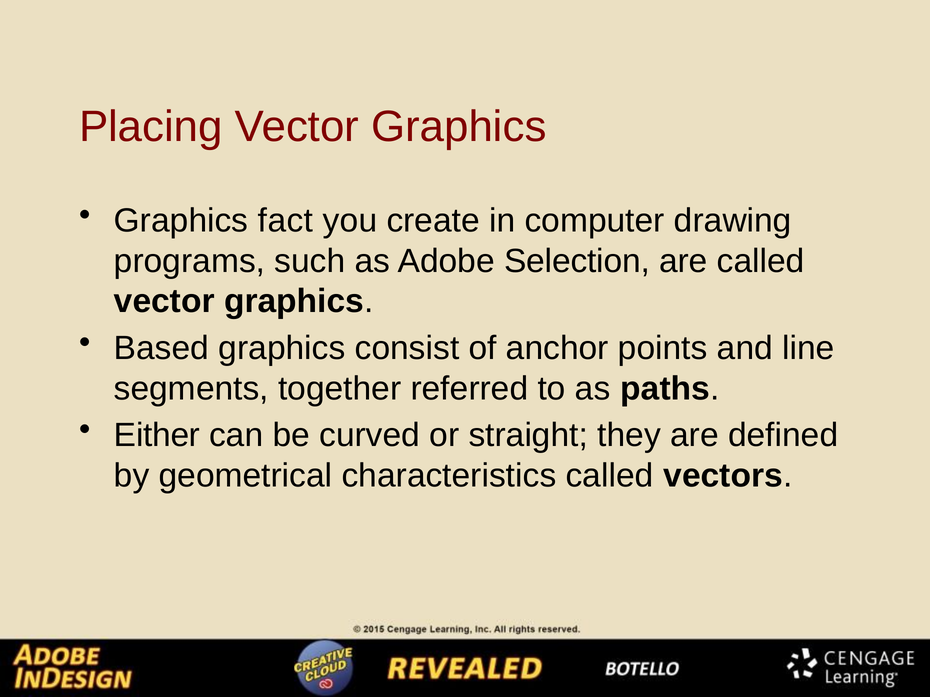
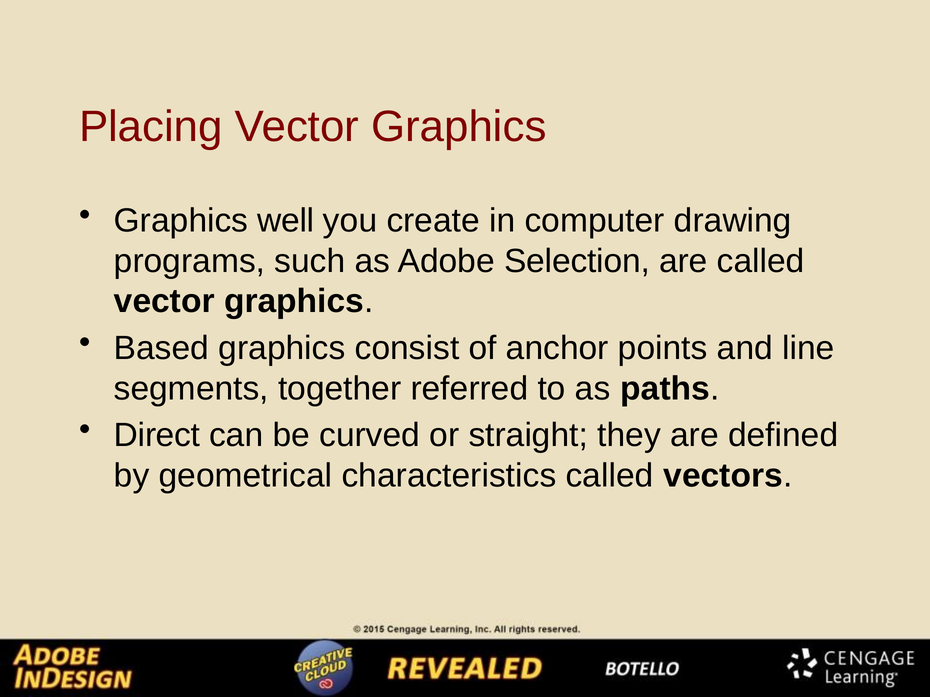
fact: fact -> well (286, 221)
Either: Either -> Direct (157, 436)
